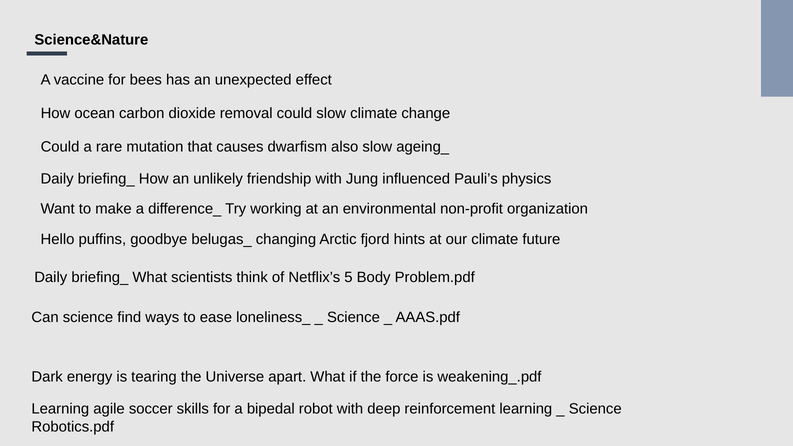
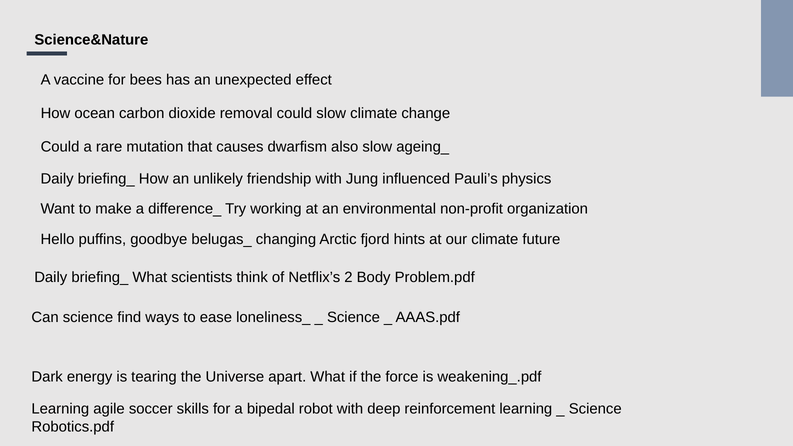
5: 5 -> 2 (348, 277)
